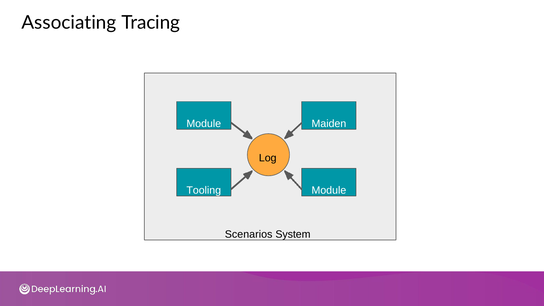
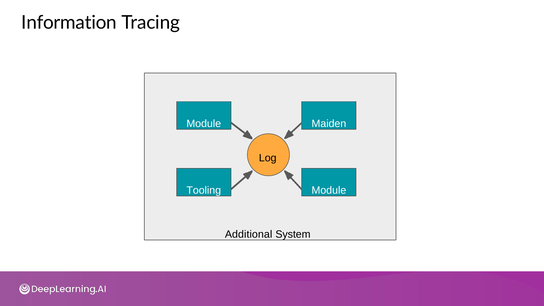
Associating: Associating -> Information (69, 23)
Scenarios: Scenarios -> Additional (249, 234)
